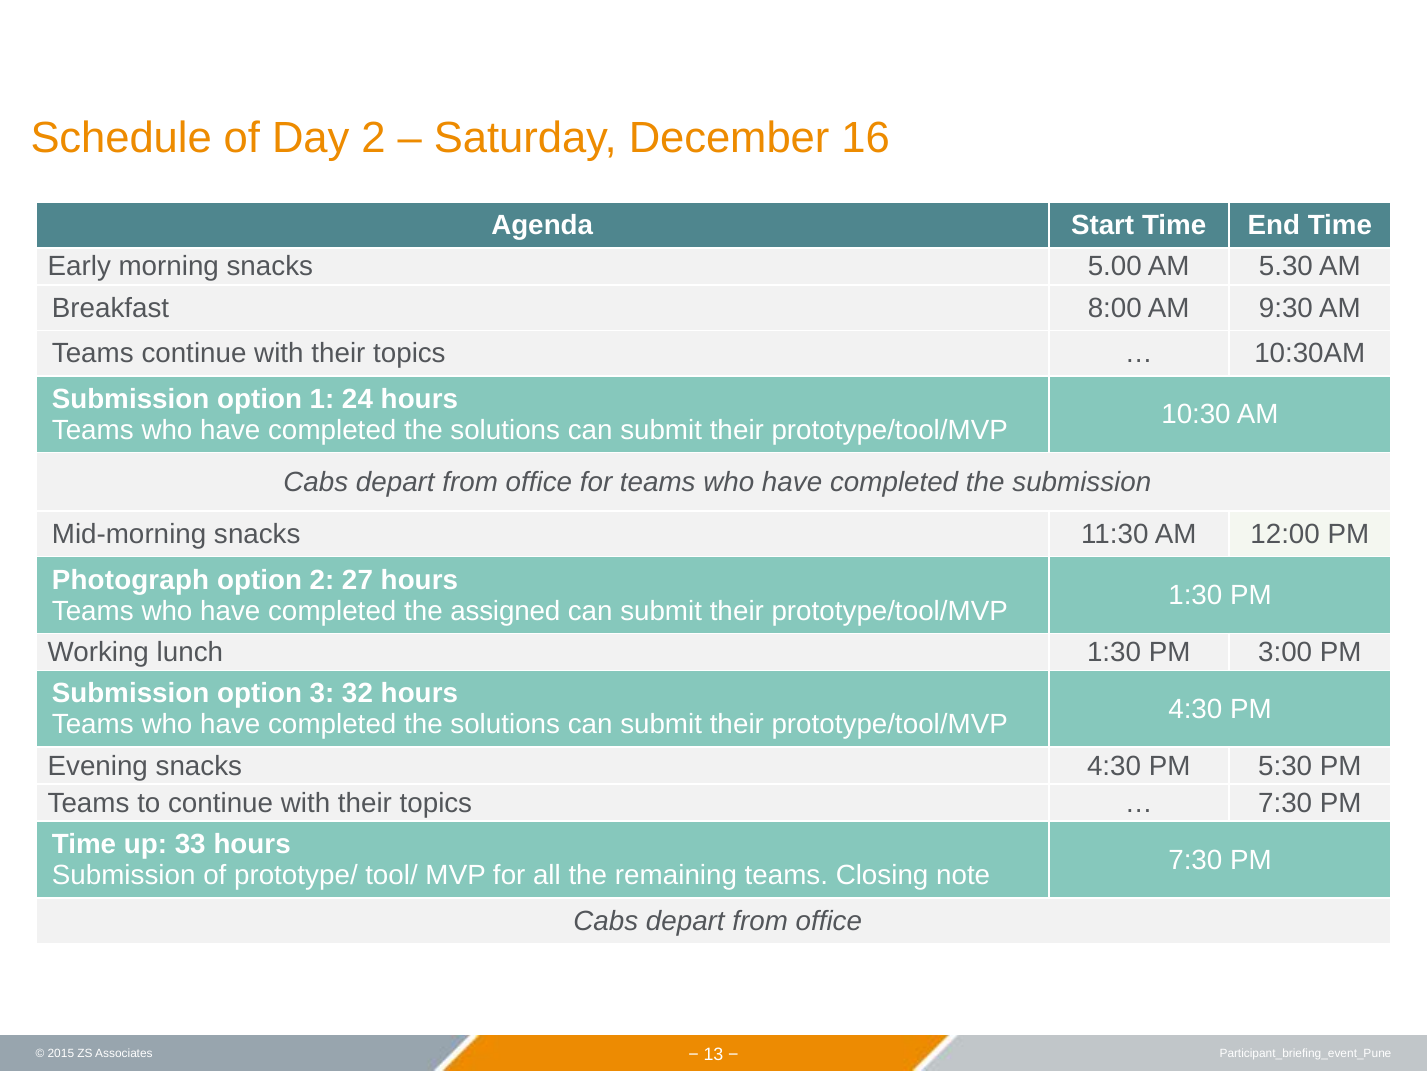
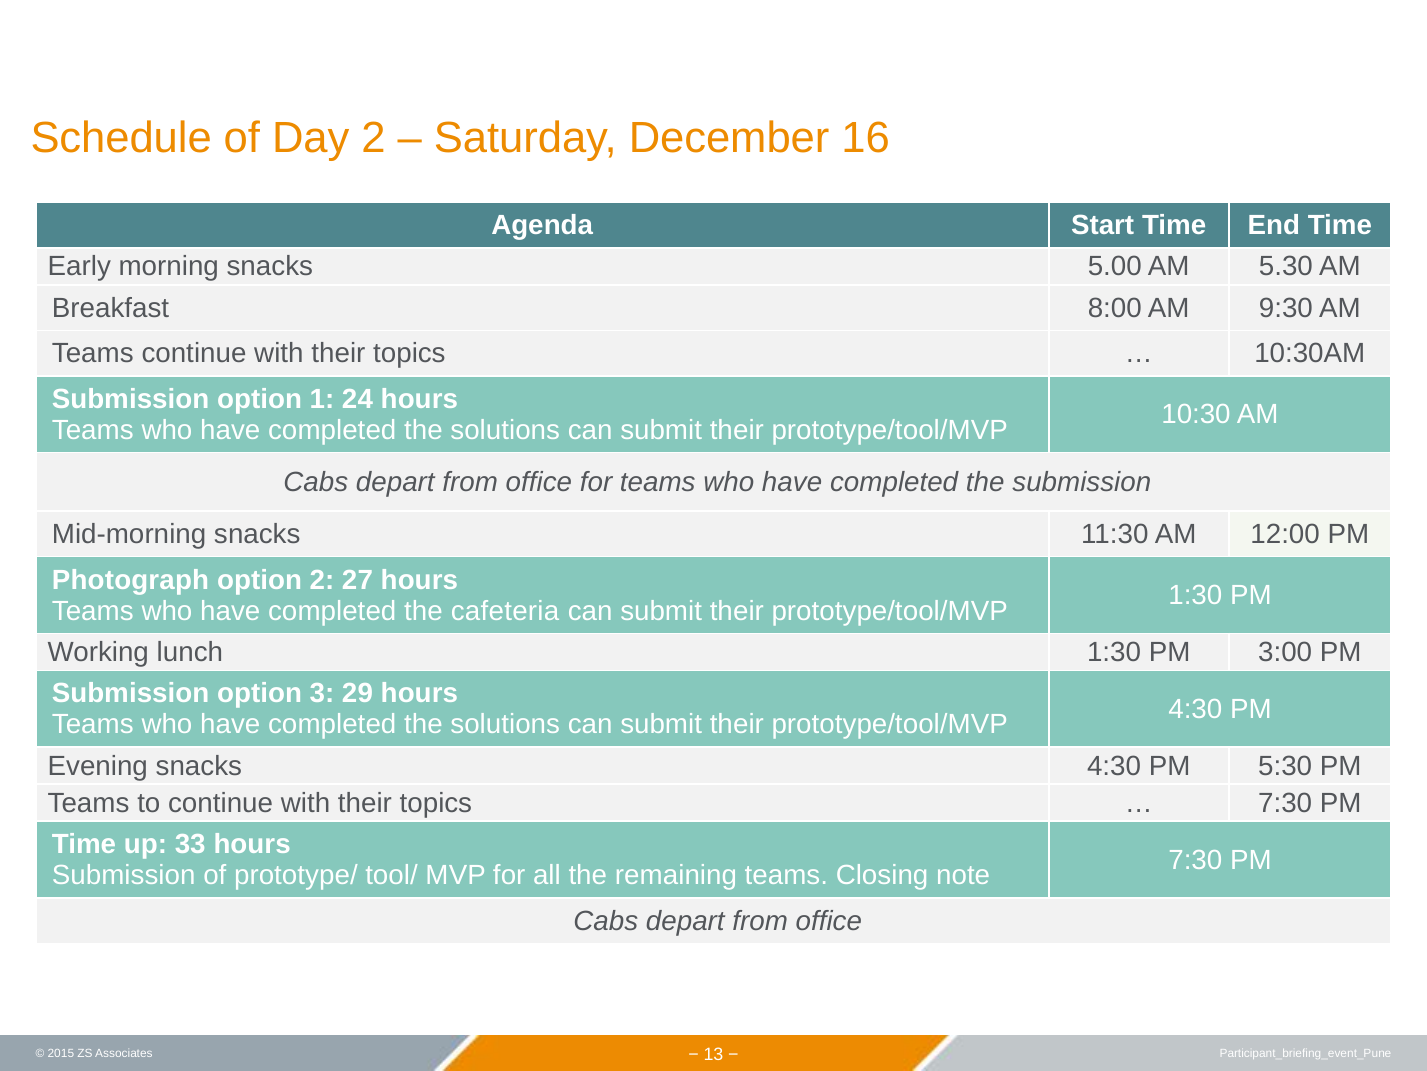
assigned: assigned -> cafeteria (505, 611)
32: 32 -> 29 (357, 693)
